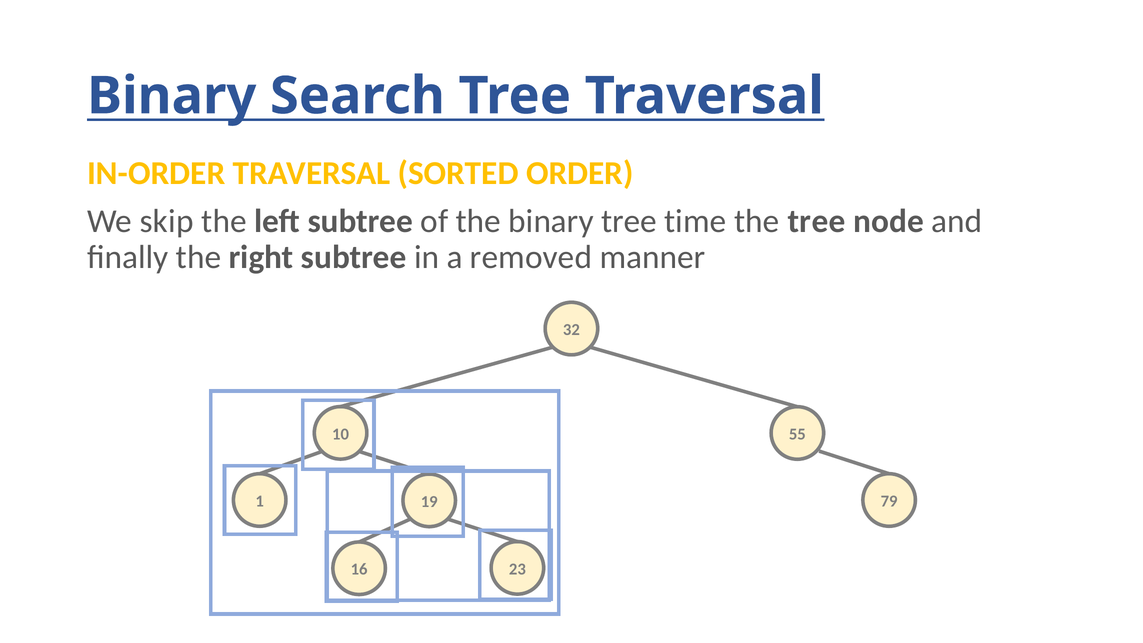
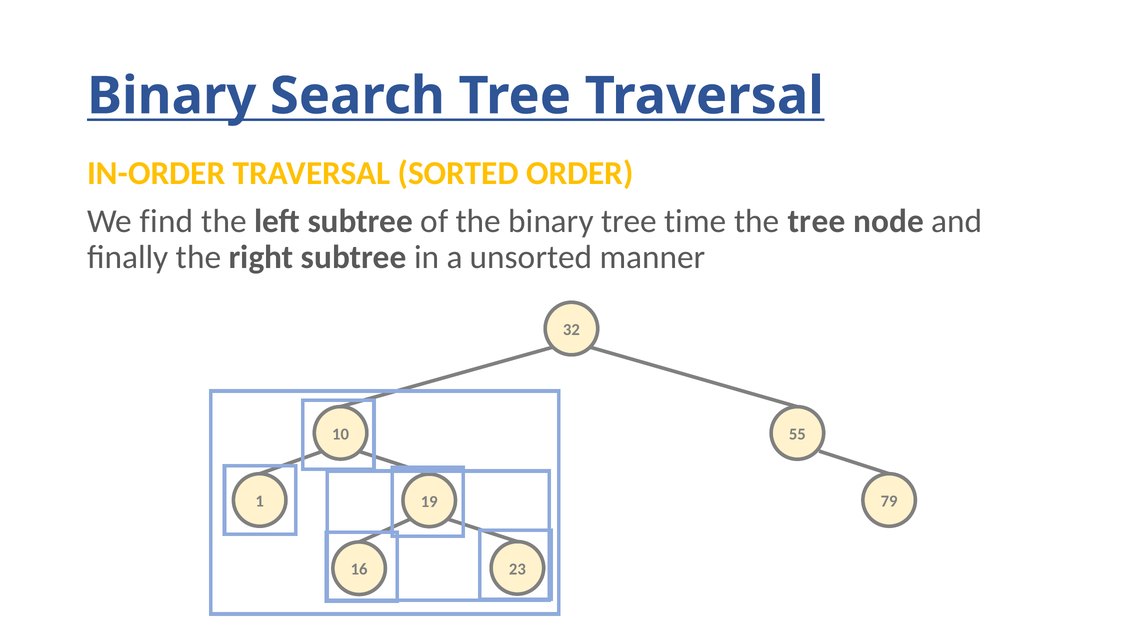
skip: skip -> find (167, 221)
removed: removed -> unsorted (531, 257)
